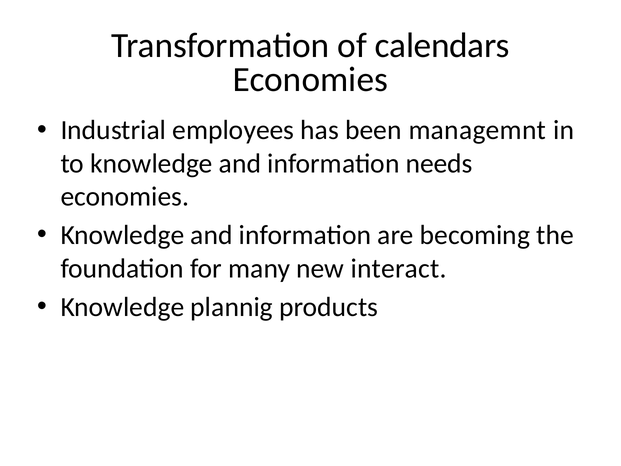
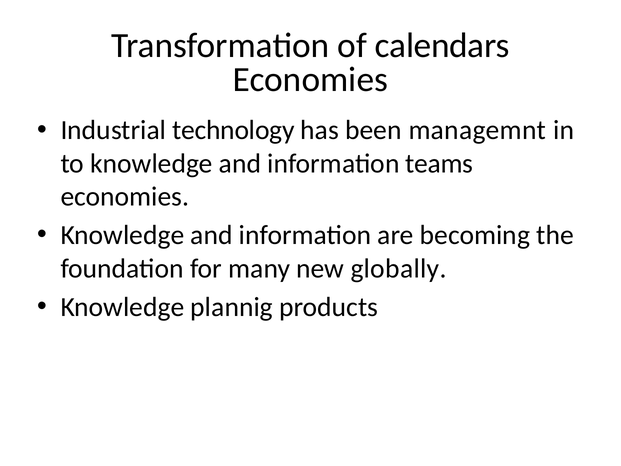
employees: employees -> technology (233, 130)
needs: needs -> teams (439, 163)
interact: interact -> globally (399, 268)
